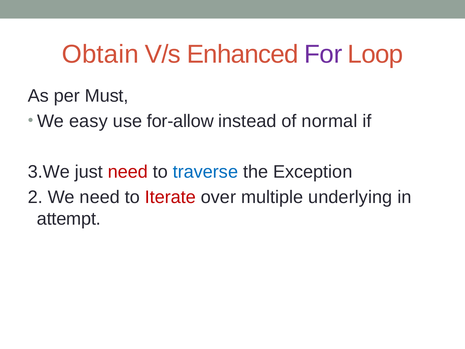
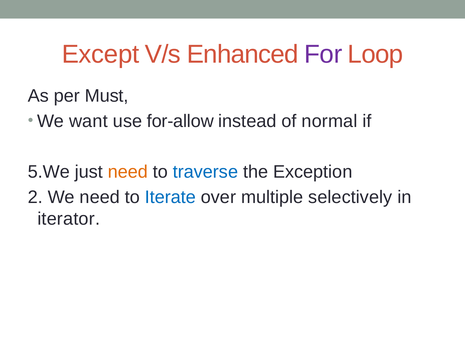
Obtain: Obtain -> Except (101, 54)
easy: easy -> want (88, 121)
3.We: 3.We -> 5.We (49, 172)
need colour: red -> orange (128, 172)
Iterate colour: red -> blue (170, 197)
underlying: underlying -> selectively (350, 197)
attempt: attempt -> iterator (69, 219)
